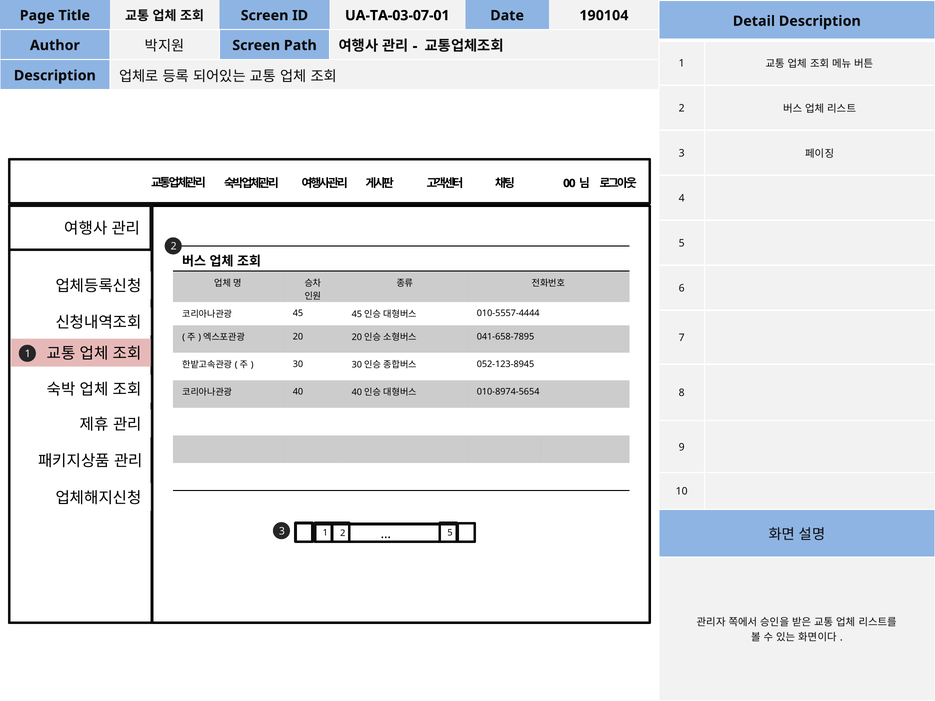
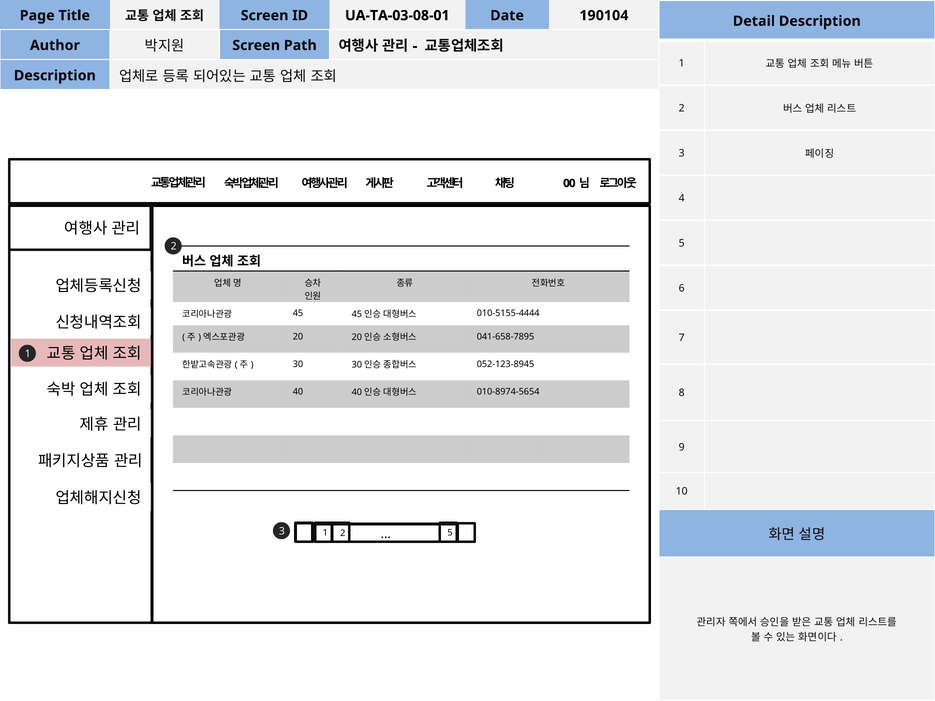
UA-TA-03-07-01: UA-TA-03-07-01 -> UA-TA-03-08-01 (397, 16)
010-5557-4444: 010-5557-4444 -> 010-5155-4444 (508, 314)
